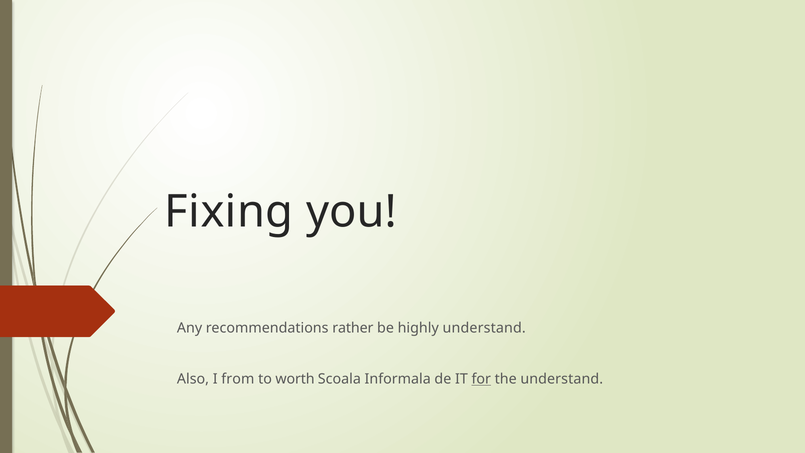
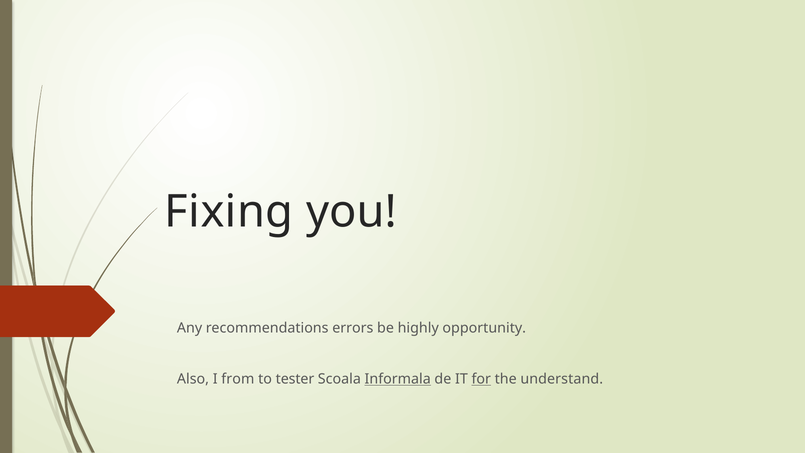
rather: rather -> errors (353, 328)
highly understand: understand -> opportunity (484, 328)
worth: worth -> tester (295, 379)
Informala underline: none -> present (398, 379)
